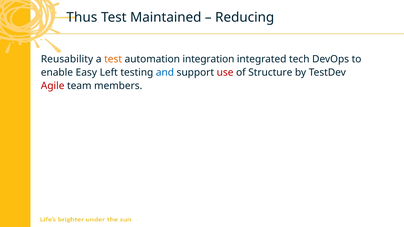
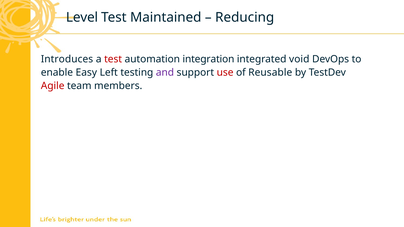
Thus: Thus -> Level (82, 17)
Reusability: Reusability -> Introduces (67, 59)
test colour: orange -> red (113, 59)
tech: tech -> void (299, 59)
and colour: blue -> purple (165, 73)
Structure: Structure -> Reusable (270, 73)
